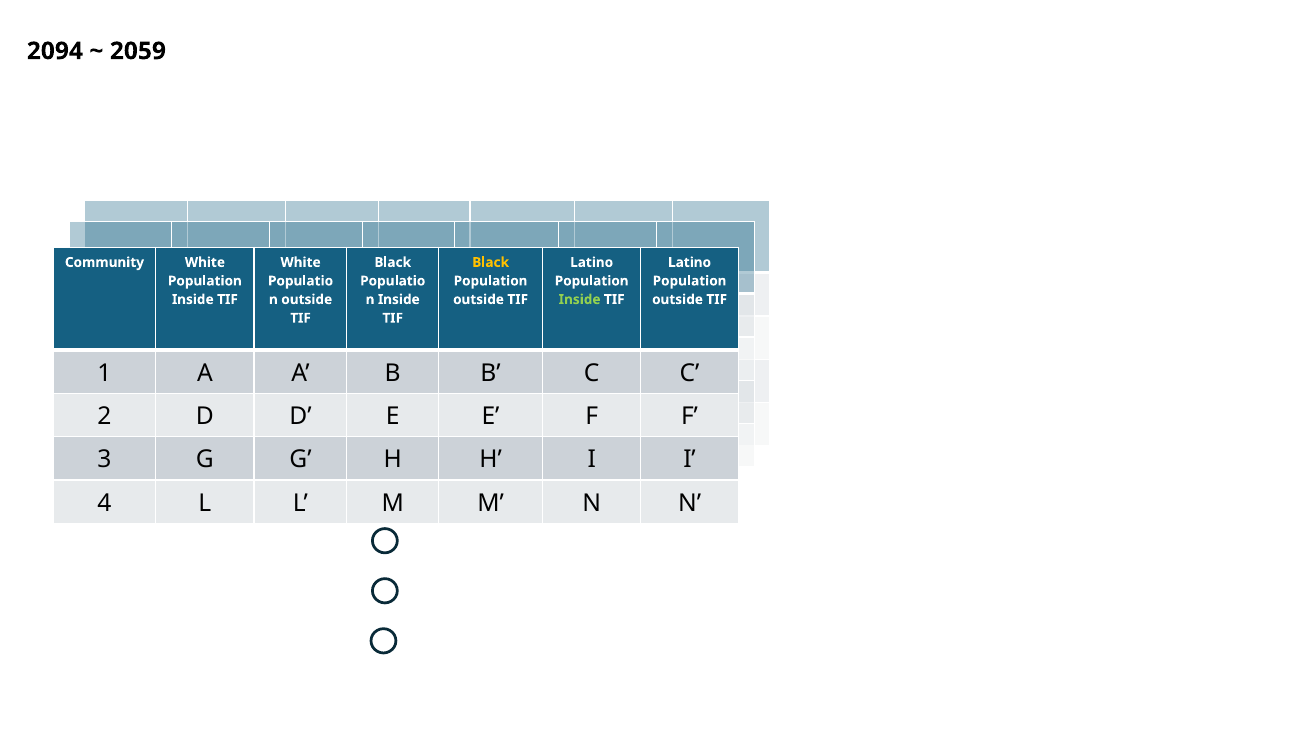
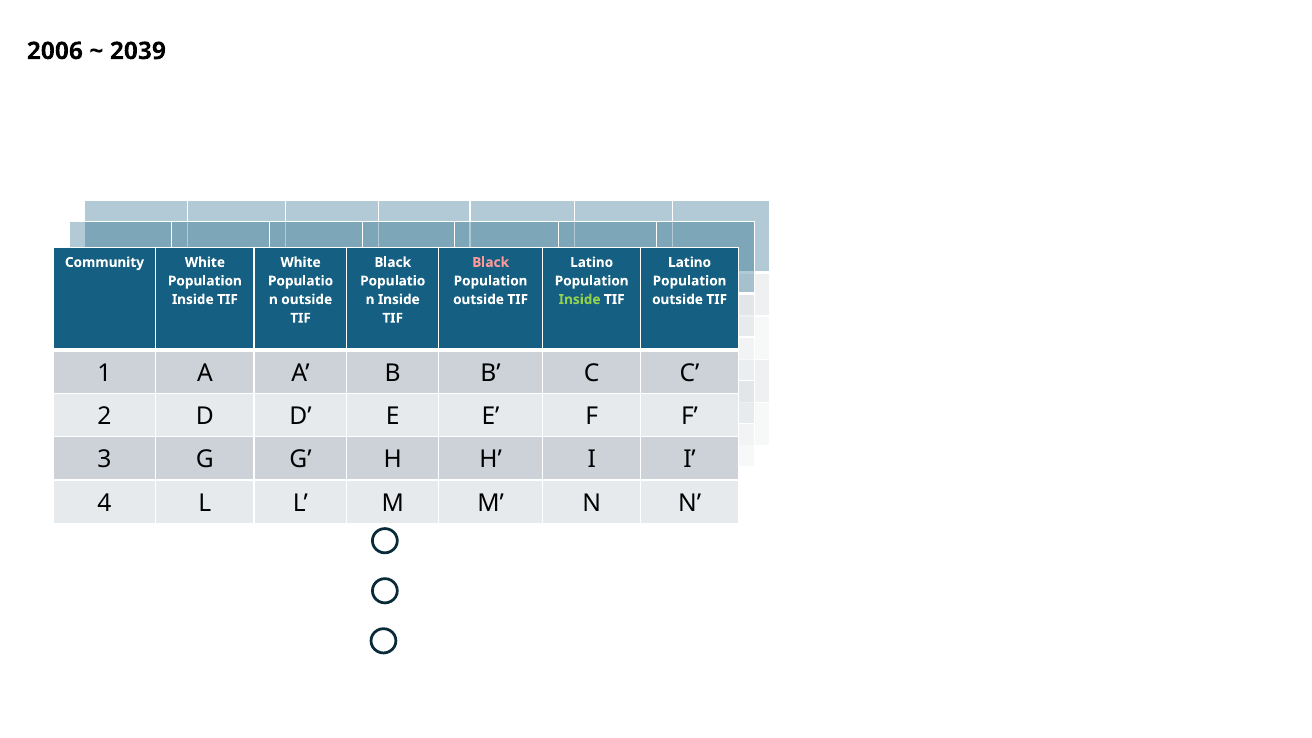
2094: 2094 -> 2006 (55, 51)
2059: 2059 -> 2039 (138, 51)
Black colour: yellow -> pink (491, 262)
